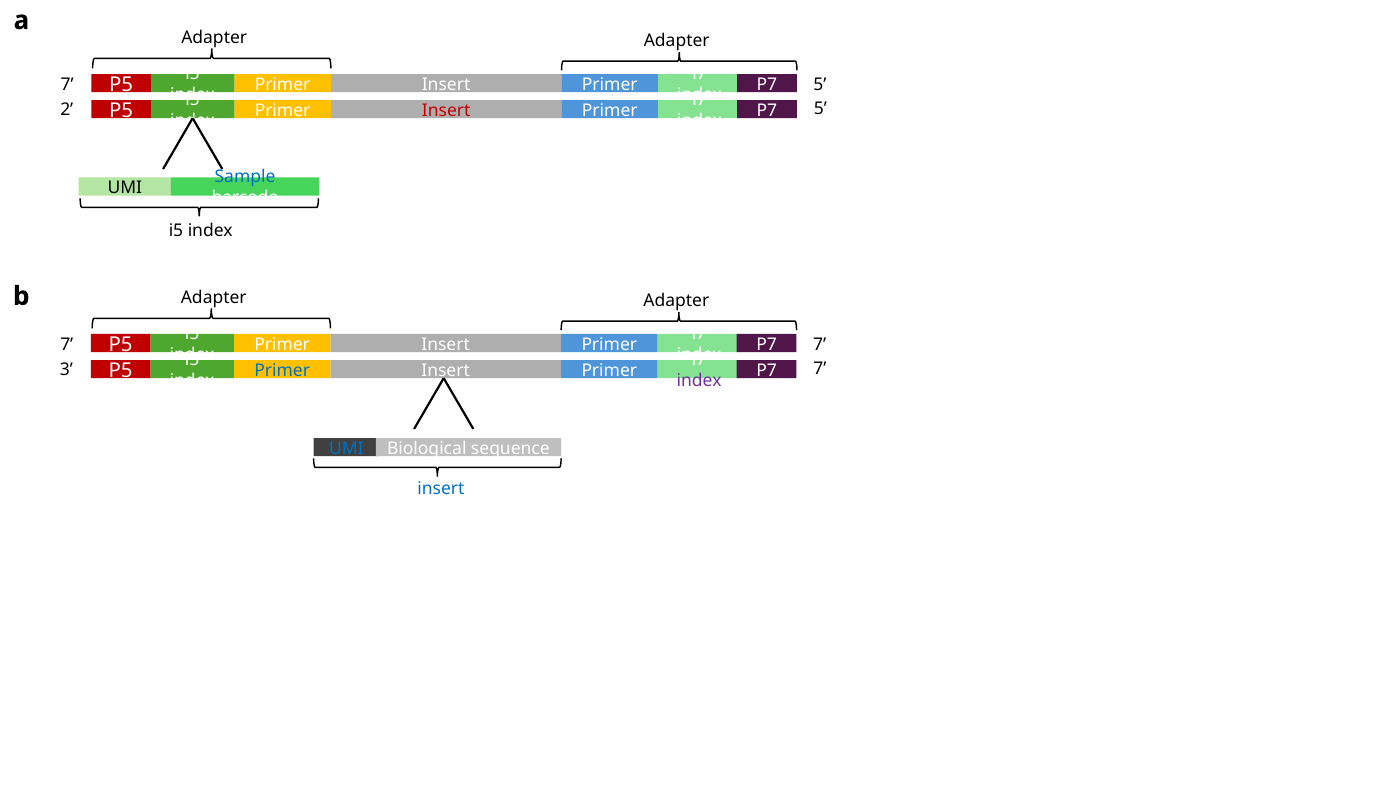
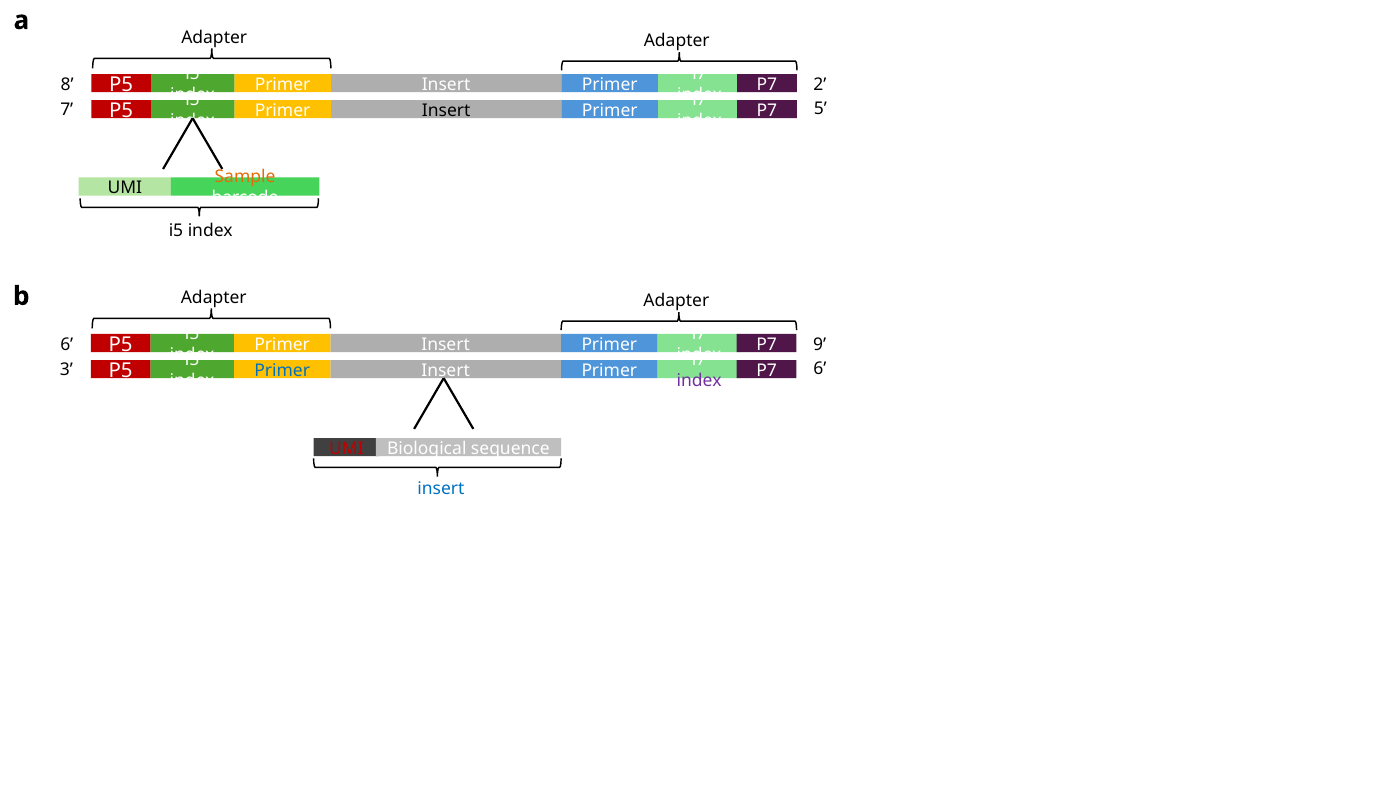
7: 7 -> 8 (67, 85)
5: 5 -> 2 (820, 85)
2: 2 -> 7 (67, 110)
Insert colour: red -> black (446, 110)
Sample colour: blue -> orange (245, 177)
7: 7 -> 6 (67, 344)
7: 7 -> 9 (820, 344)
3 7: 7 -> 6 (820, 369)
UMI colour: blue -> red (346, 448)
